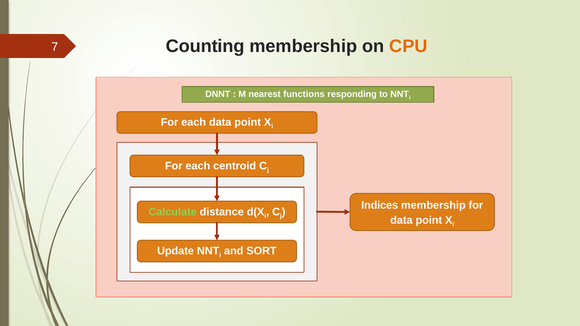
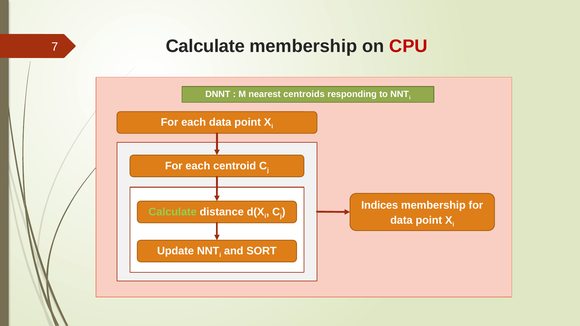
Counting: Counting -> Calculate (205, 46)
CPU colour: orange -> red (408, 46)
functions: functions -> centroids (304, 94)
